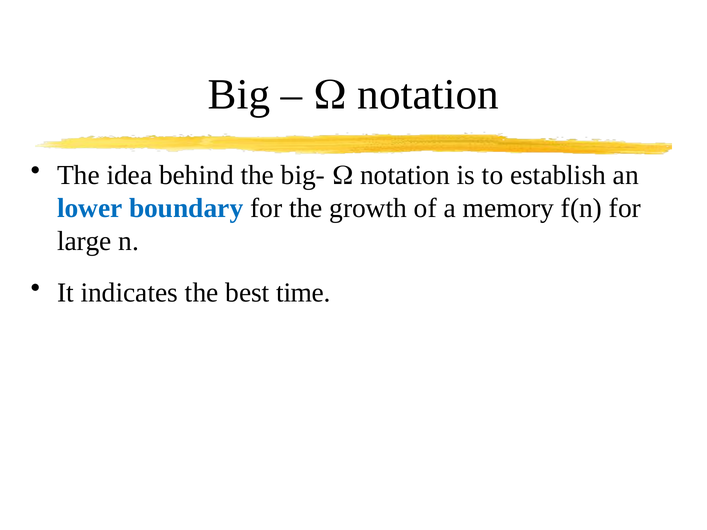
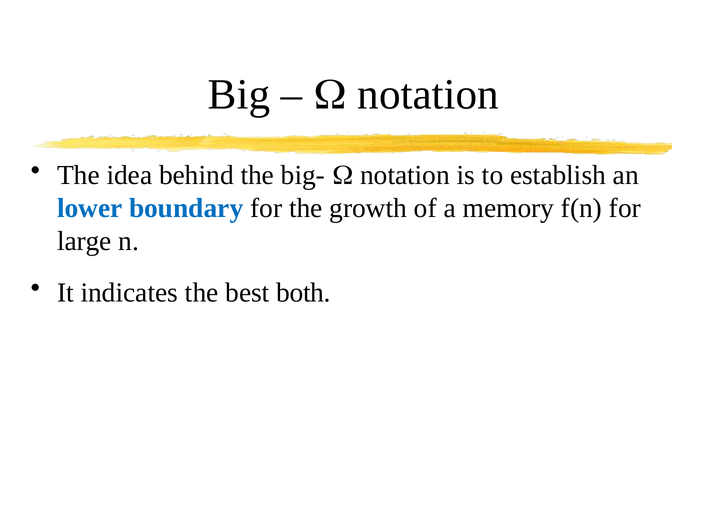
time: time -> both (303, 293)
